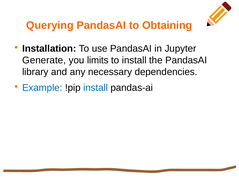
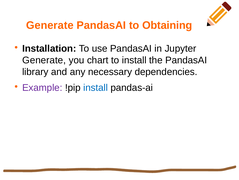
Querying: Querying -> Generate (50, 25)
limits: limits -> chart (98, 60)
Example colour: blue -> purple (42, 87)
